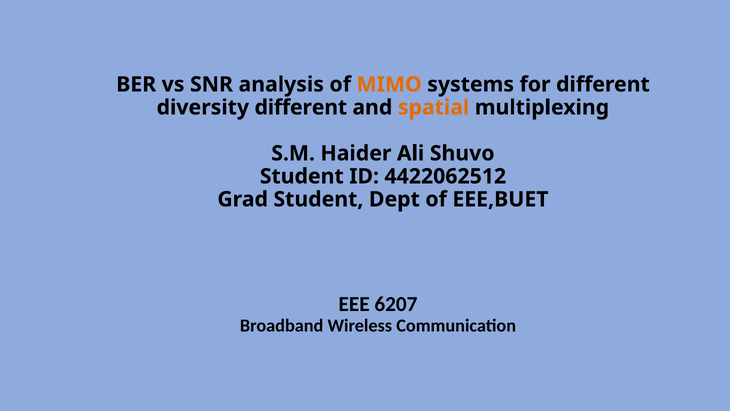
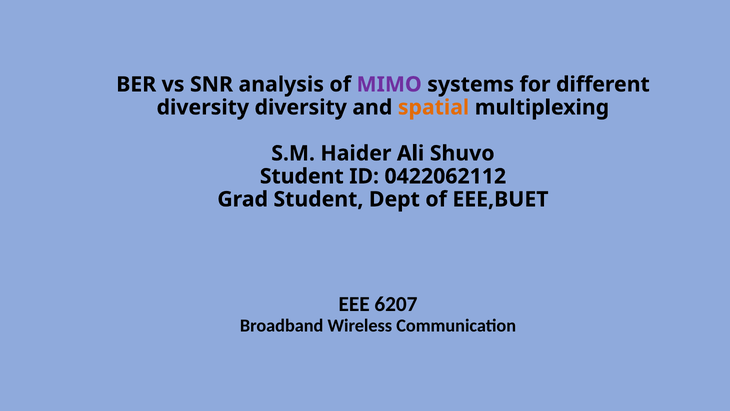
MIMO colour: orange -> purple (389, 84)
diversity different: different -> diversity (301, 107)
4422062512: 4422062512 -> 0422062112 (445, 176)
